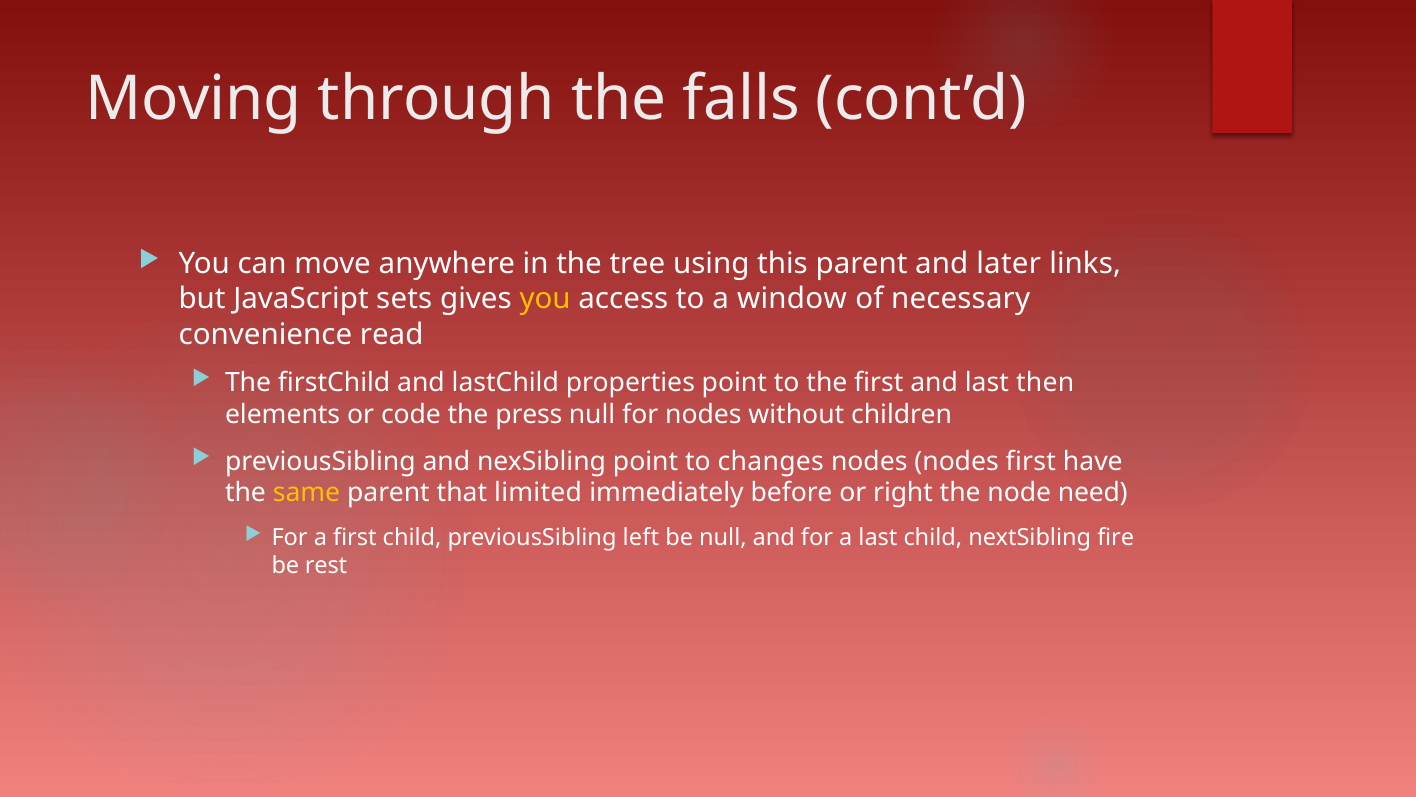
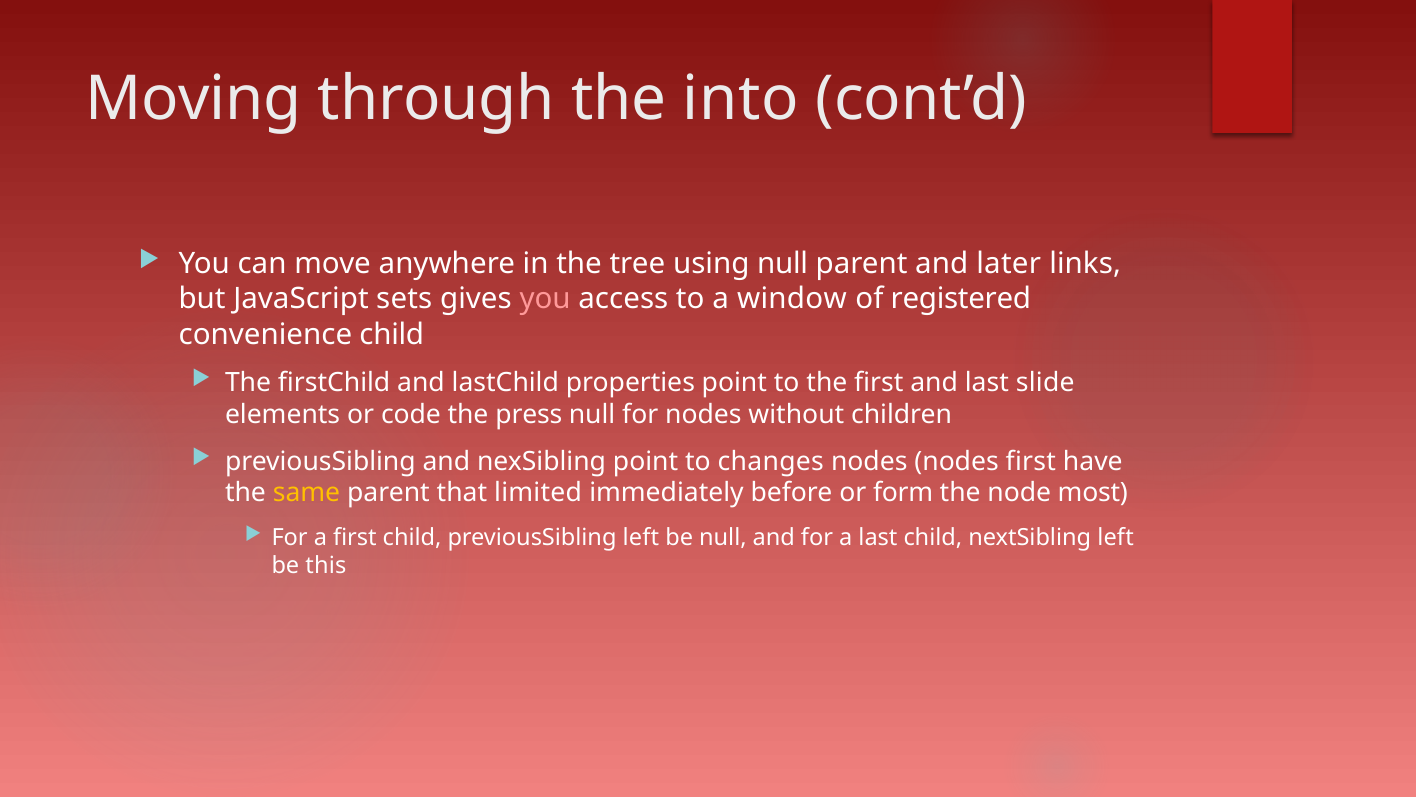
falls: falls -> into (741, 99)
using this: this -> null (783, 264)
you colour: yellow -> pink (545, 299)
necessary: necessary -> registered (961, 299)
convenience read: read -> child (392, 334)
then: then -> slide (1045, 383)
right: right -> form (903, 493)
need: need -> most (1093, 493)
nextSibling fire: fire -> left (1116, 538)
rest: rest -> this (326, 566)
